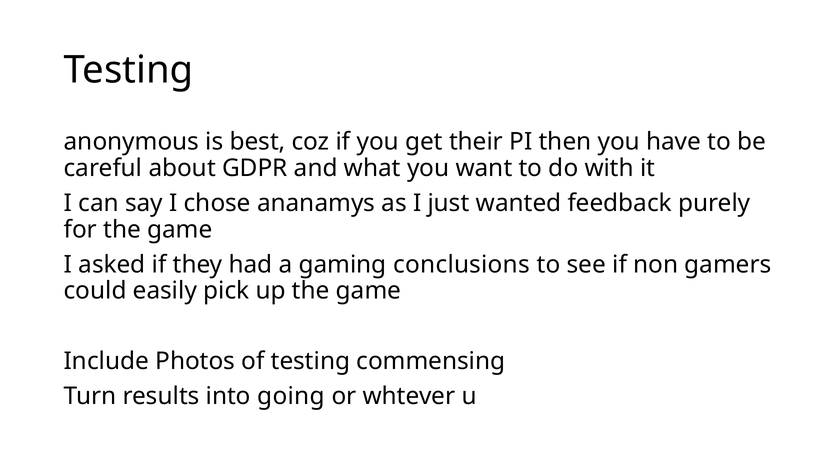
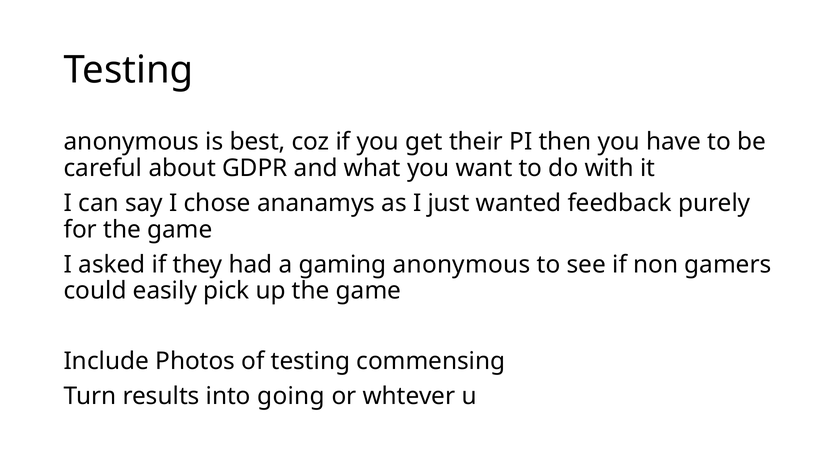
gaming conclusions: conclusions -> anonymous (462, 264)
